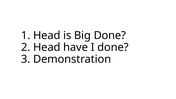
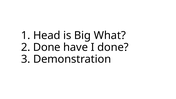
Big Done: Done -> What (110, 35)
2 Head: Head -> Done (47, 47)
